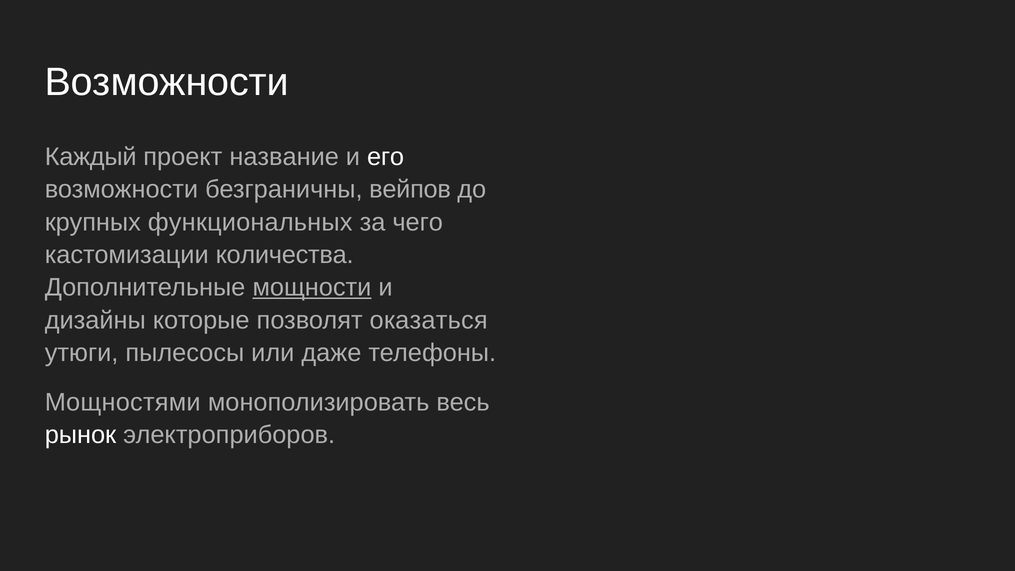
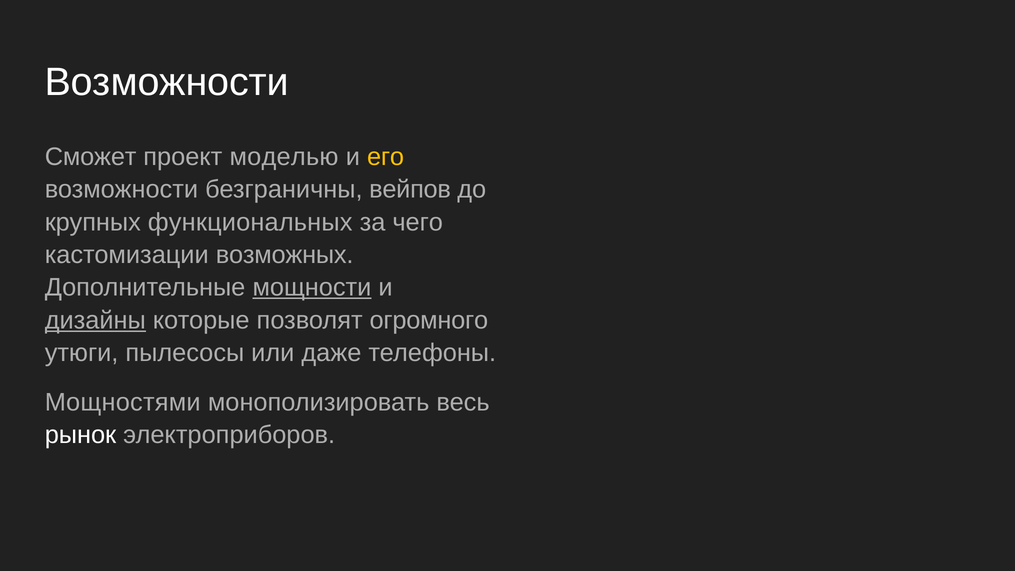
Каждый: Каждый -> Сможет (91, 157)
название: название -> моделью (284, 157)
его colour: white -> yellow (386, 157)
количества: количества -> возможных (285, 255)
дизайны underline: none -> present (95, 320)
оказаться: оказаться -> огромного (429, 320)
